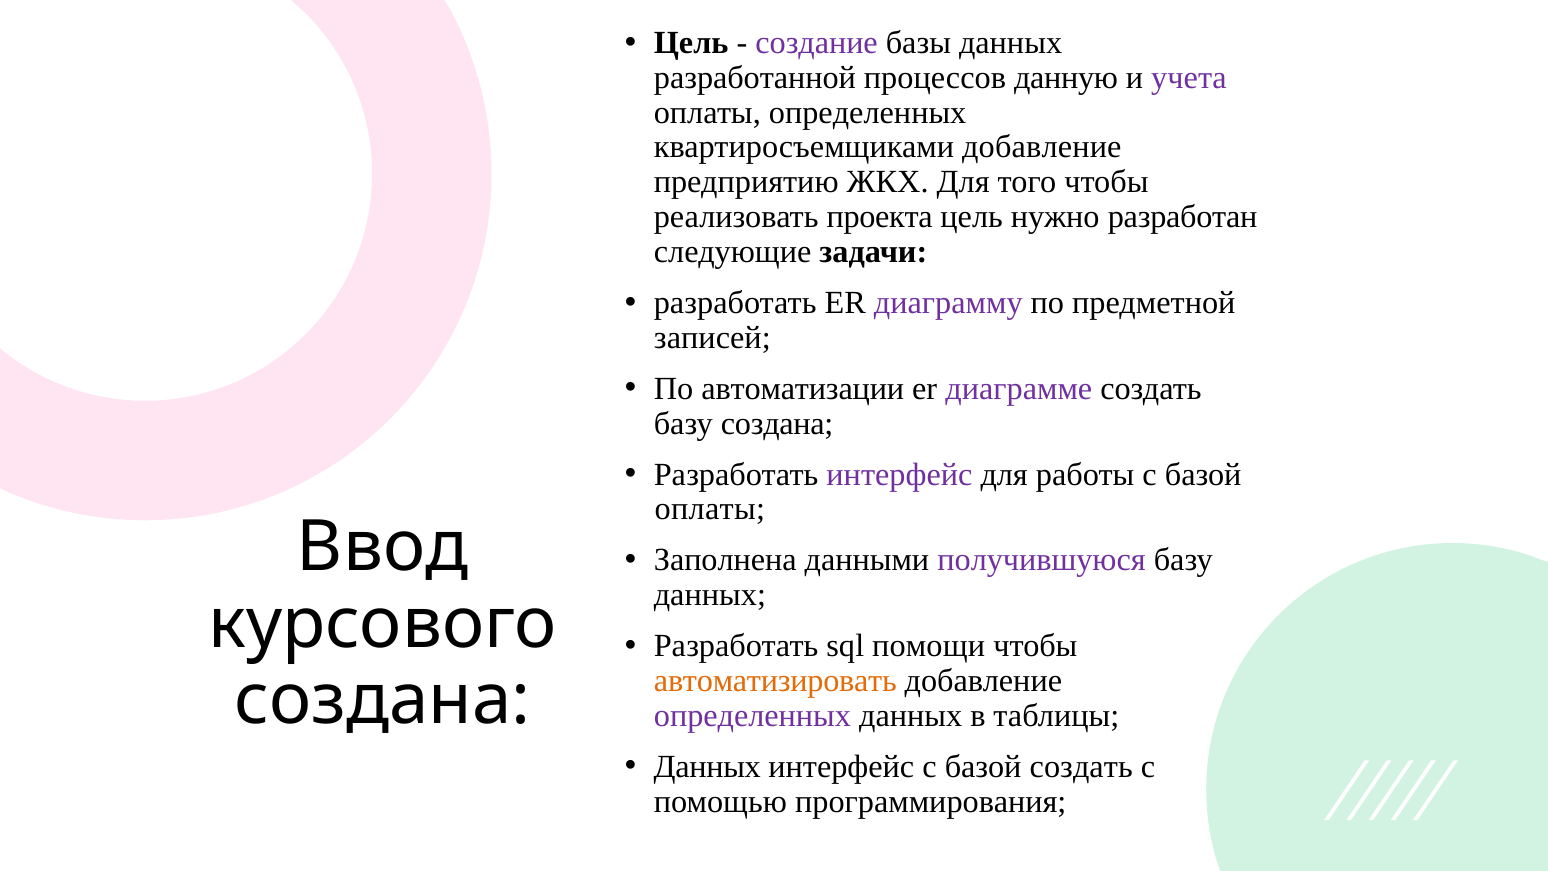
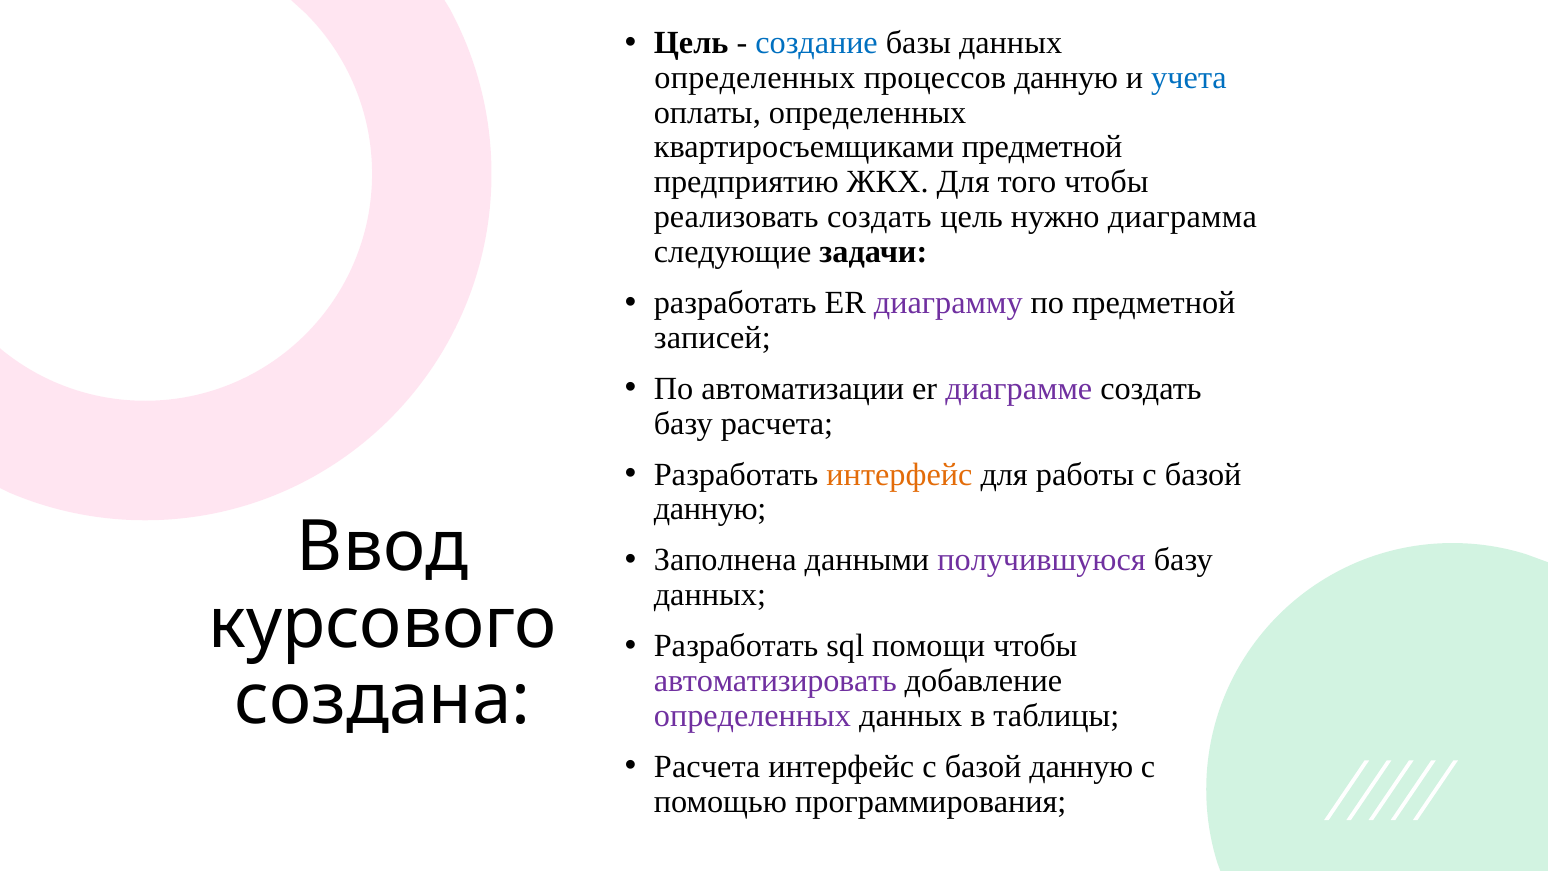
создание colour: purple -> blue (817, 43)
разработанной: разработанной -> определенных (755, 78)
учета colour: purple -> blue (1189, 78)
квартиросъемщиками добавление: добавление -> предметной (1042, 147)
реализовать проекта: проекта -> создать (879, 217)
разработан: разработан -> диаграмма (1182, 217)
базу создана: создана -> расчета (777, 423)
интерфейс colour: purple -> orange (899, 474)
оплаты: оплаты -> данную (710, 509)
автоматизировать colour: orange -> purple (775, 681)
Данных: Данных -> Расчета (707, 766)
интерфейс с базой создать: создать -> данную (1081, 766)
